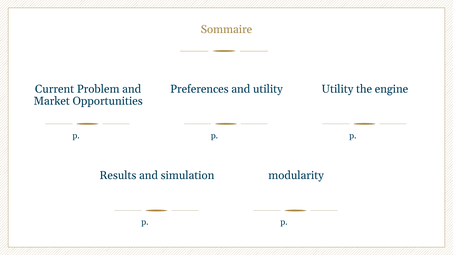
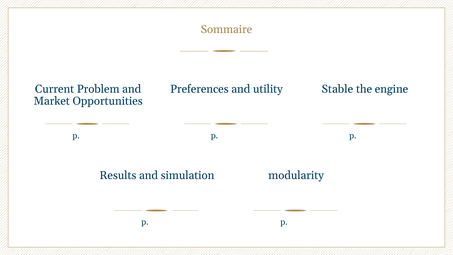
Utility: Utility -> Stable (337, 89)
